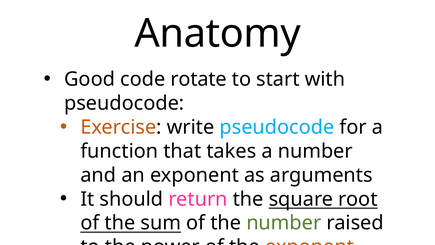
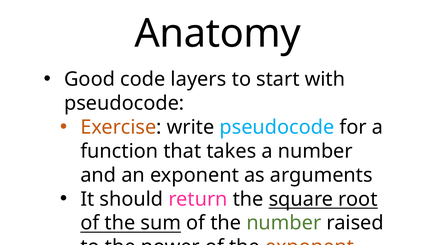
rotate: rotate -> layers (199, 79)
